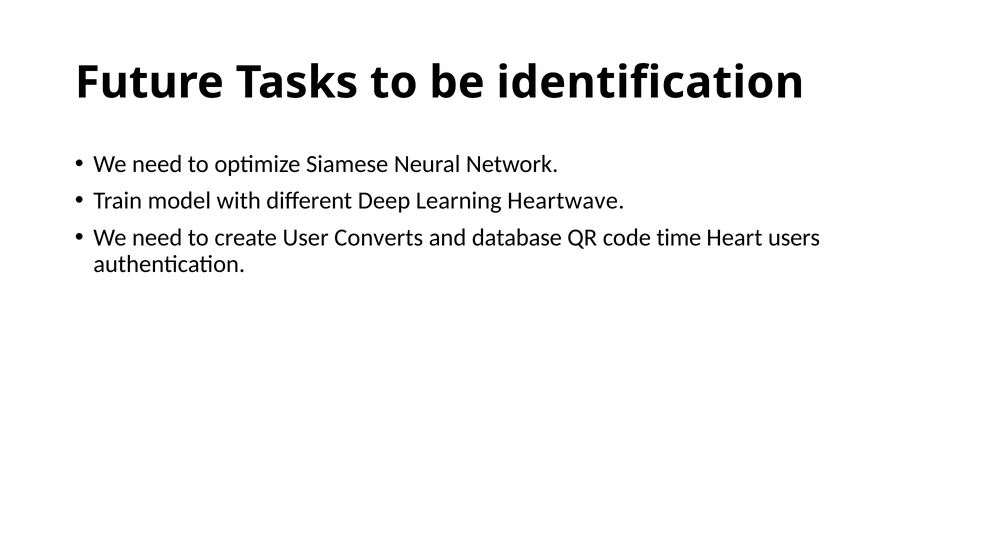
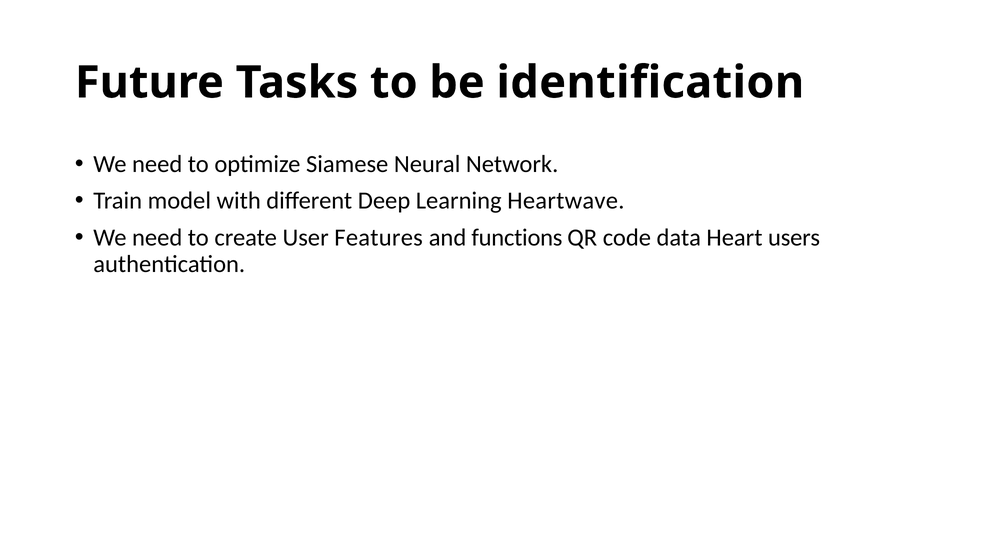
Converts: Converts -> Features (379, 238)
database: database -> functions (517, 238)
time: time -> data (679, 238)
